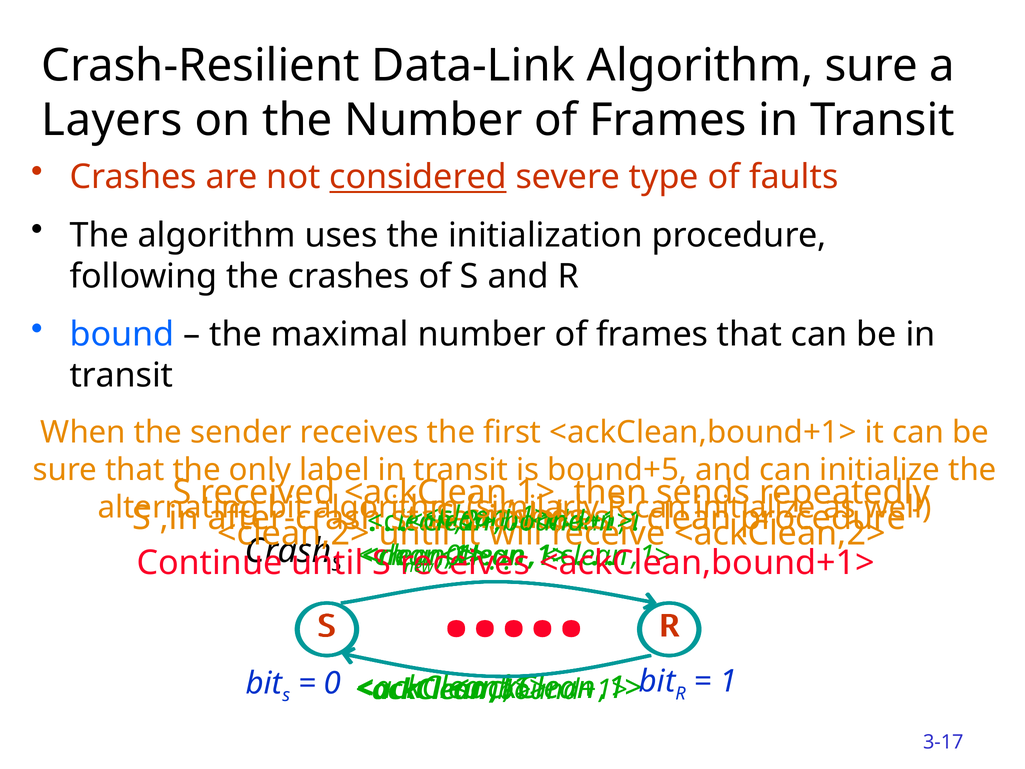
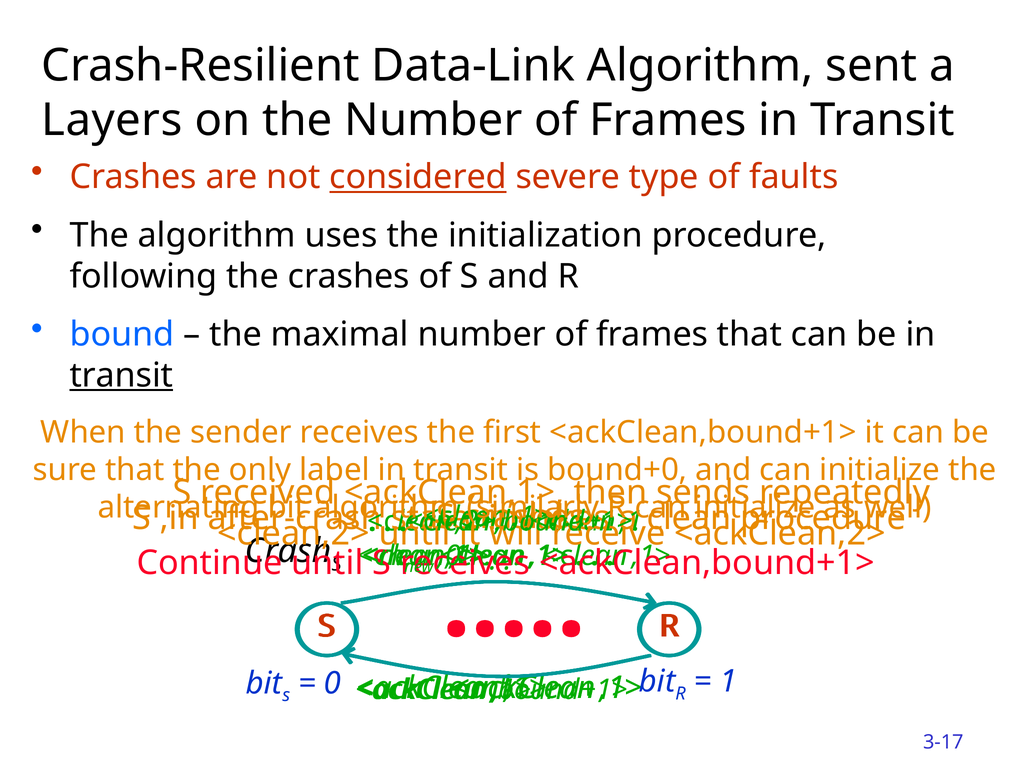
Algorithm sure: sure -> sent (871, 66)
transit underline: none -> present (121, 375)
bound+5: bound+5 -> bound+0 (617, 470)
